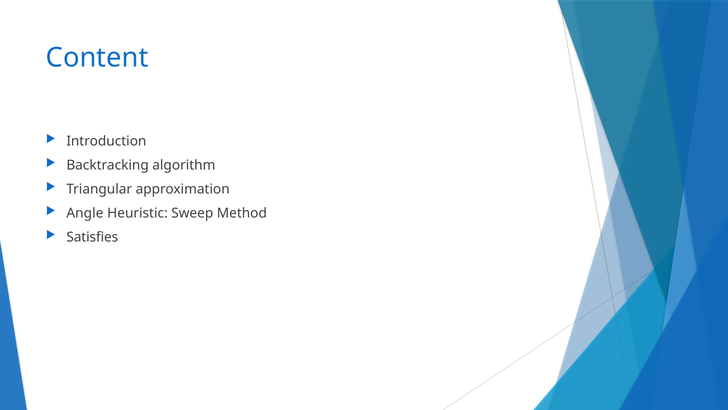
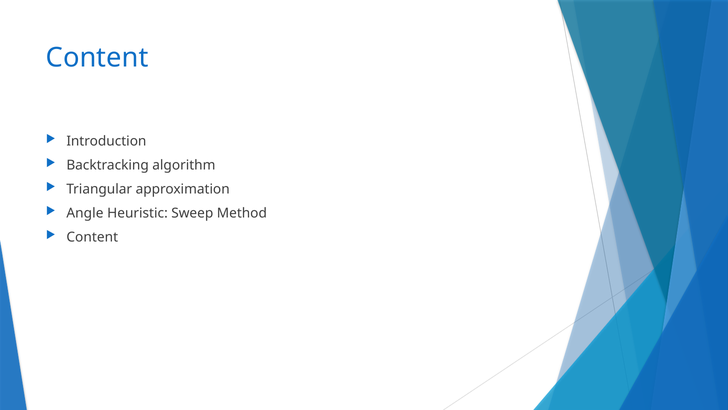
Satisfies: Satisfies -> Content (92, 237)
